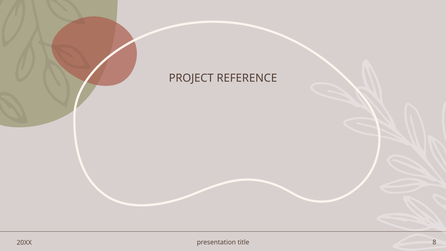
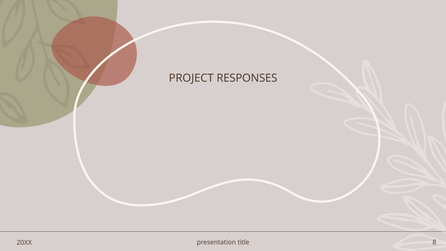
REFERENCE: REFERENCE -> RESPONSES (247, 78)
